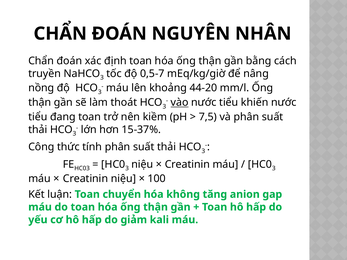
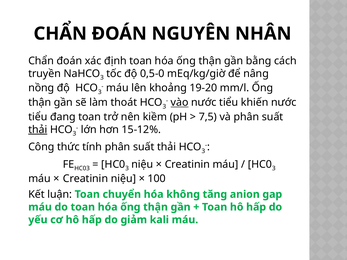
0,5-7: 0,5-7 -> 0,5-0 (152, 74)
44-20: 44-20 -> 19-20 (203, 88)
15-37%: 15-37% -> 15-12% (141, 130)
thải underline: none -> present (38, 130)
